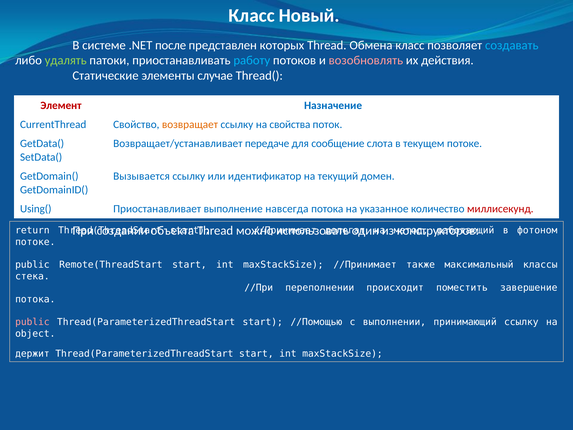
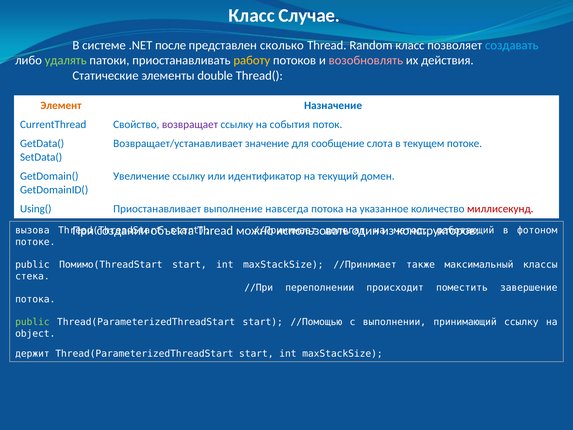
Новый: Новый -> Случае (309, 16)
которых: которых -> сколько (282, 45)
Обмена: Обмена -> Random (371, 45)
работу colour: light blue -> yellow (252, 60)
случае: случае -> double (215, 76)
Элемент colour: red -> orange (61, 105)
возвращает colour: orange -> purple (190, 124)
свойства: свойства -> события (290, 124)
передаче: передаче -> значение (267, 144)
Вызывается: Вызывается -> Увеличение (142, 176)
return: return -> вызова (32, 230)
Remote(ThreadStart: Remote(ThreadStart -> Помимо(ThreadStart (111, 265)
public colour: pink -> light green (32, 322)
